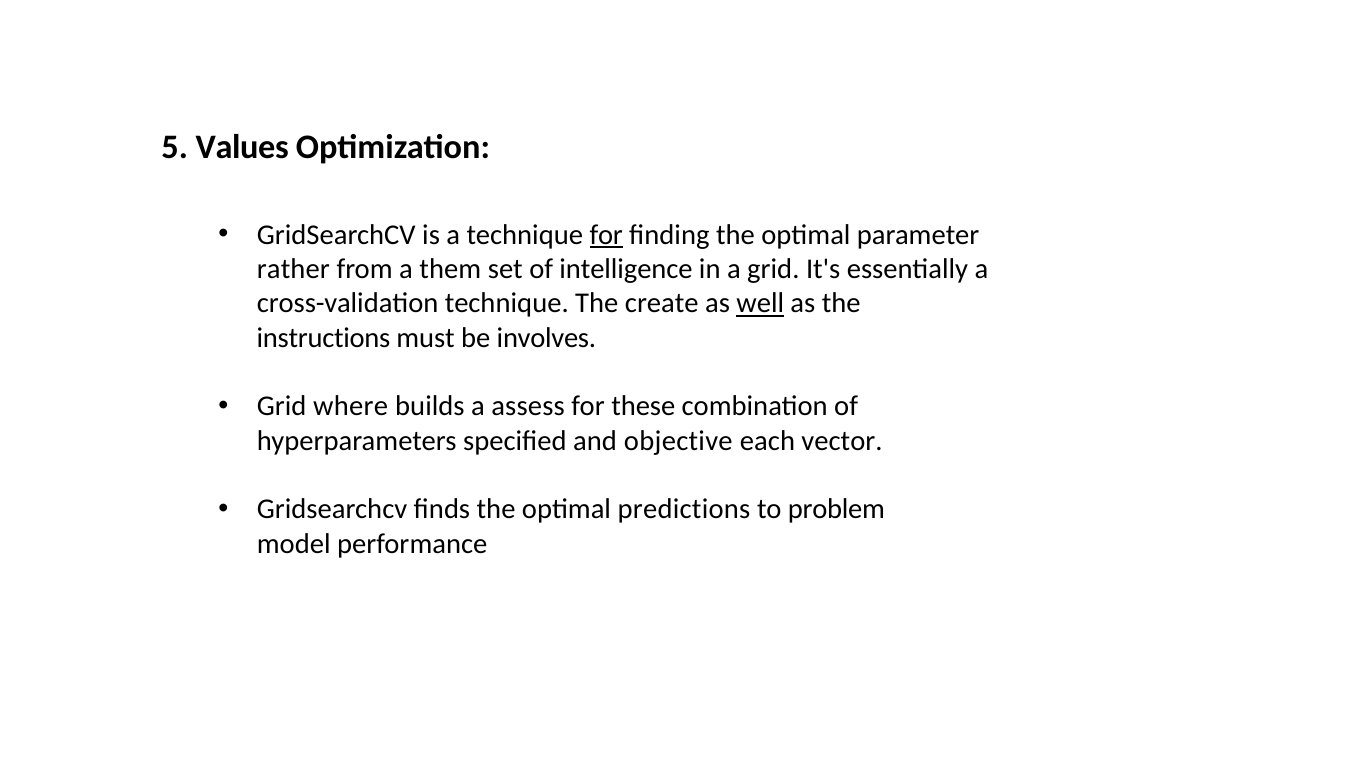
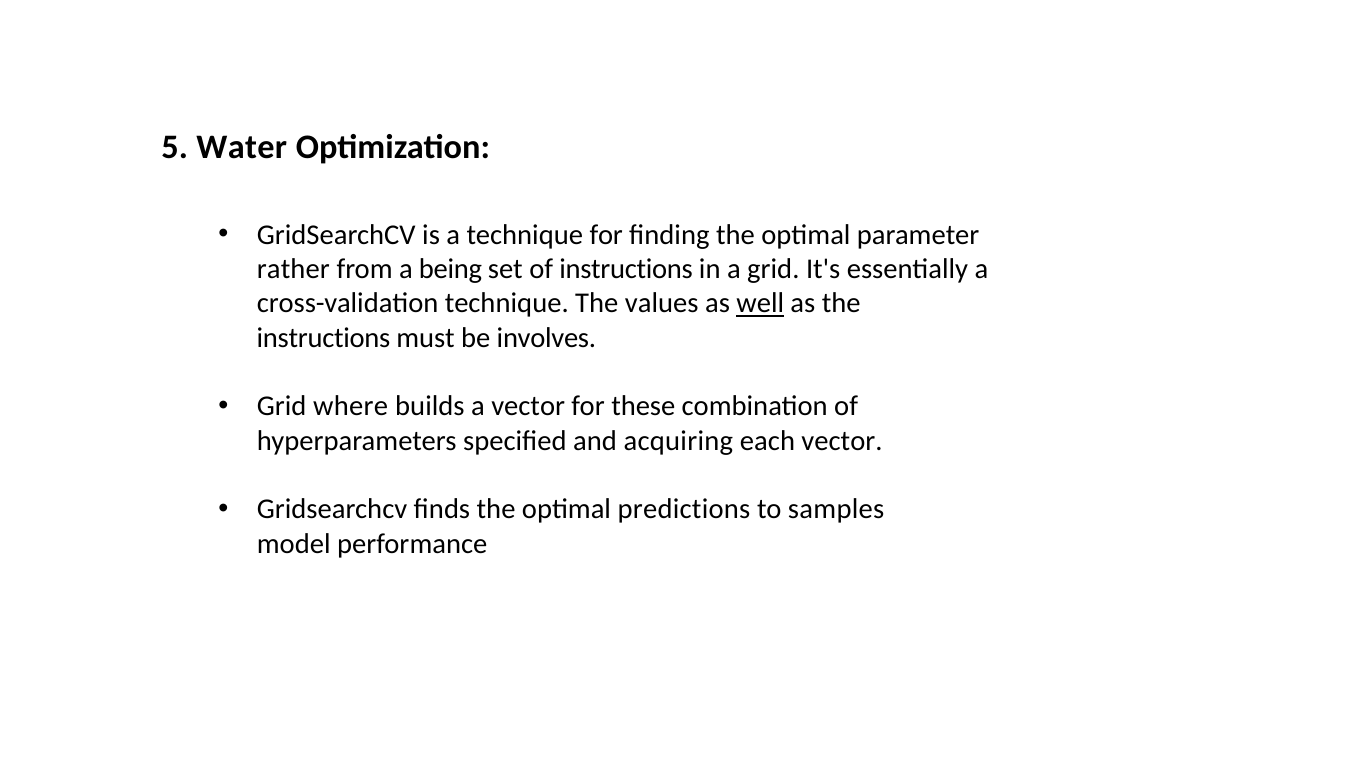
Values: Values -> Water (242, 147)
for underline: present -> none (606, 235)
them: them -> being (451, 269)
of intelligence: intelligence -> instructions (626, 269)
create: create -> values (662, 303)
a assess: assess -> vector (528, 406)
objective: objective -> acquiring (678, 441)
problem: problem -> samples (836, 509)
